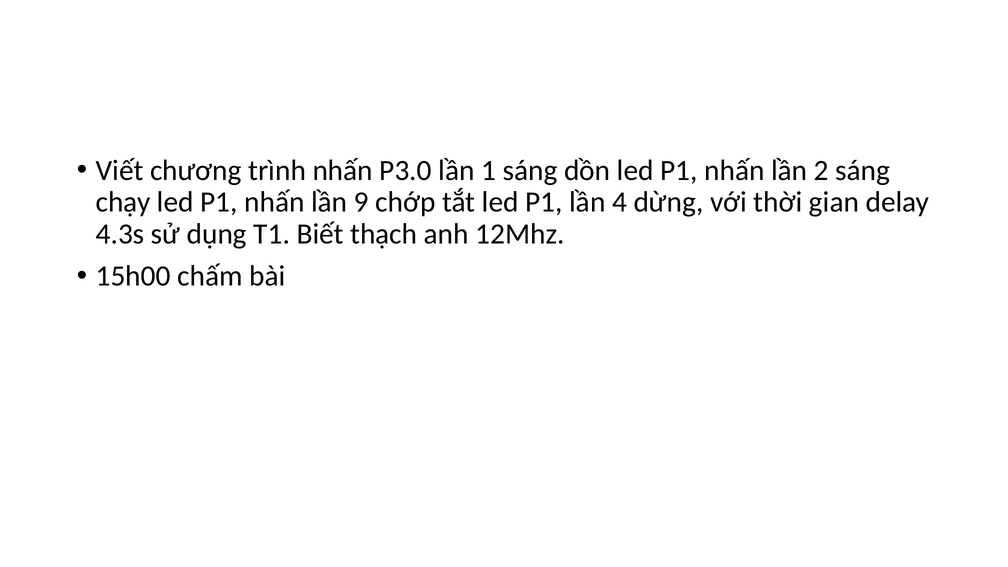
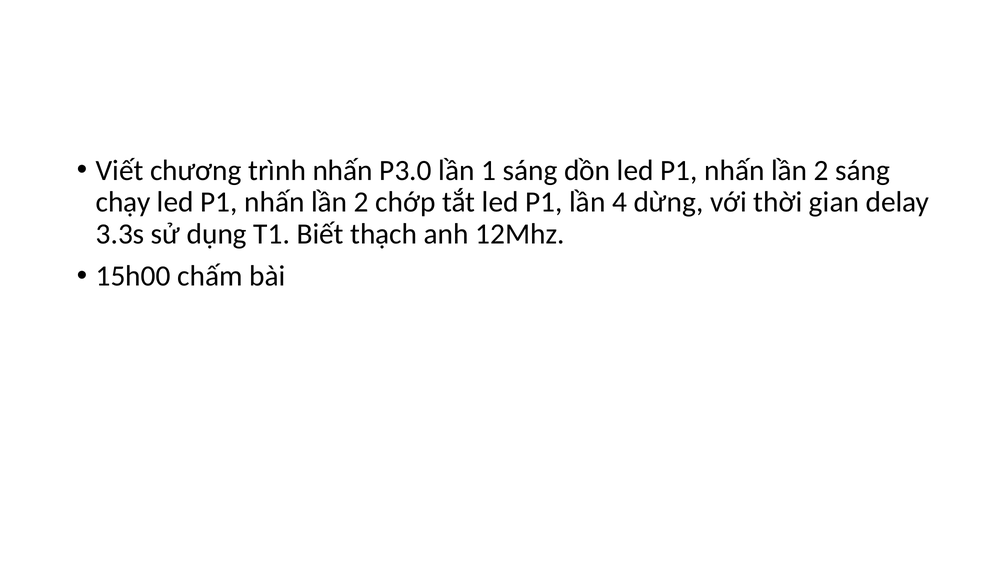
9: 9 -> 2 (361, 202)
4.3s: 4.3s -> 3.3s (120, 234)
